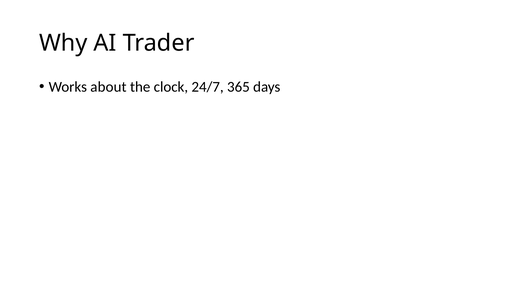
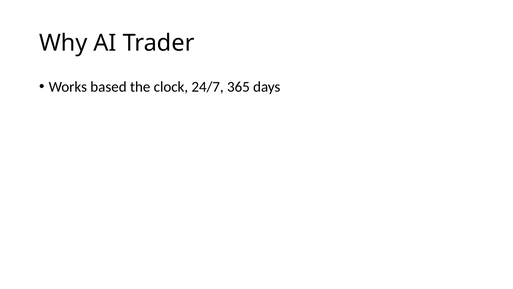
about: about -> based (108, 87)
